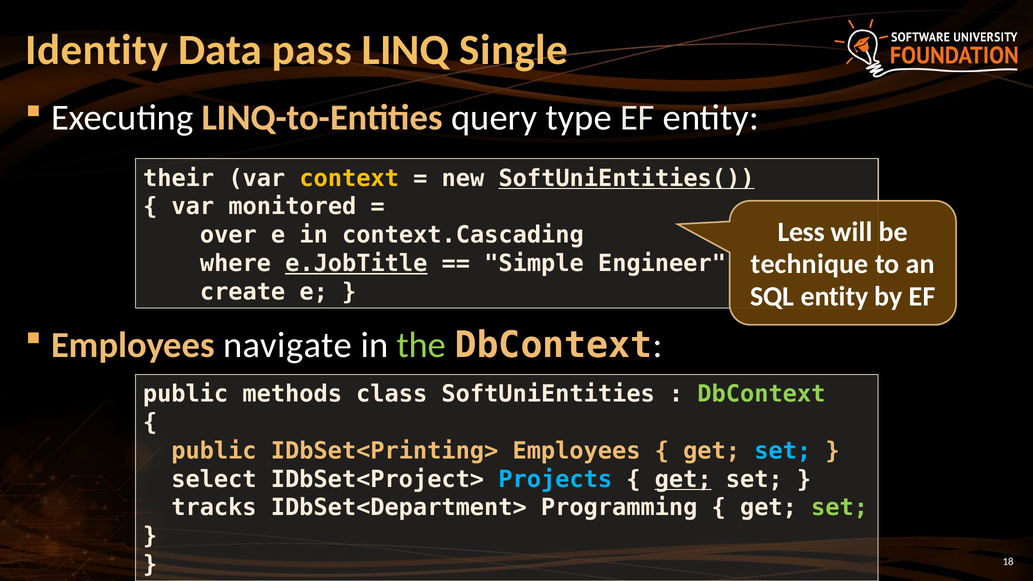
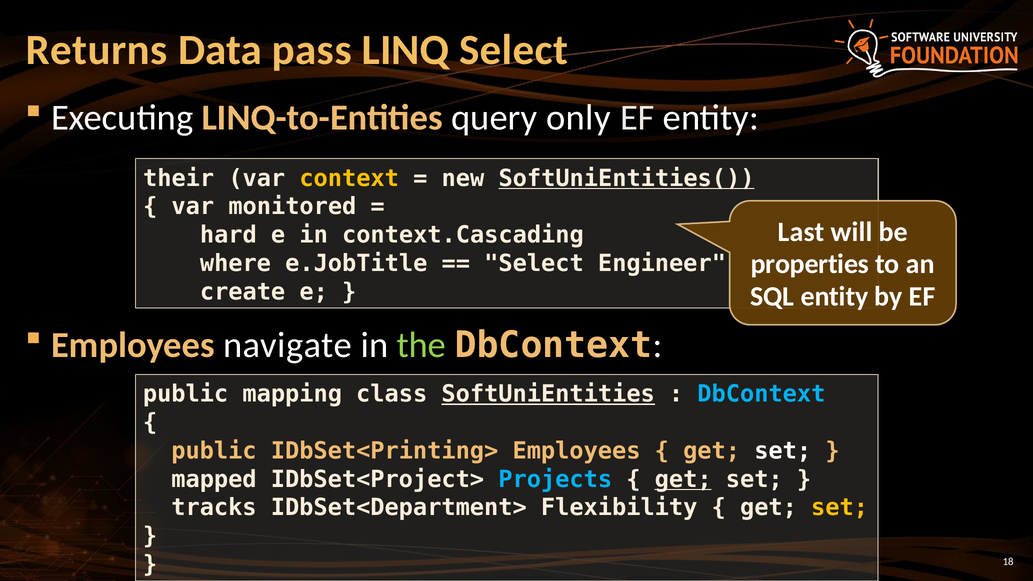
Identity: Identity -> Returns (97, 50)
LINQ Single: Single -> Select (514, 50)
type: type -> only (578, 118)
Less: Less -> Last (801, 232)
over: over -> hard (228, 235)
technique: technique -> properties (810, 264)
e.JobTitle underline: present -> none (356, 264)
Simple: Simple -> Select (534, 264)
methods: methods -> mapping (292, 394)
SoftUniEntities underline: none -> present (548, 394)
DbContext colour: light green -> light blue (761, 394)
set colour: light blue -> white (783, 451)
select: select -> mapped (214, 479)
Programming: Programming -> Flexibility (619, 508)
set colour: light green -> yellow (840, 508)
